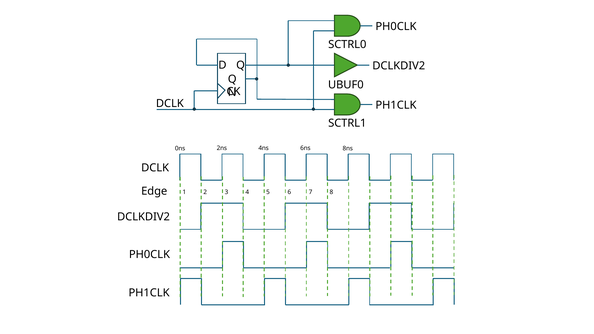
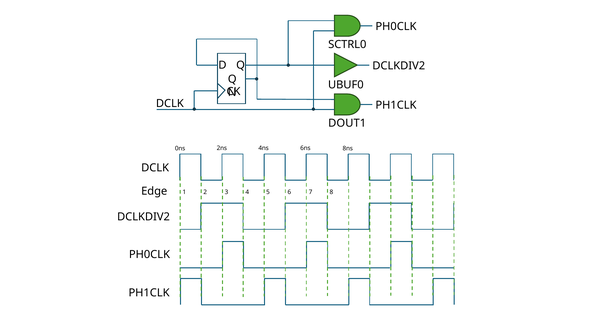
SCTRL1: SCTRL1 -> DOUT1 (347, 123)
